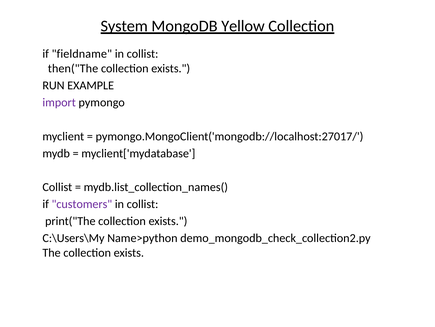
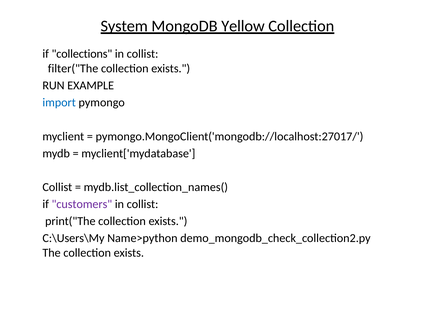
fieldname: fieldname -> collections (82, 54)
then("The: then("The -> filter("The (73, 68)
import colour: purple -> blue (59, 102)
